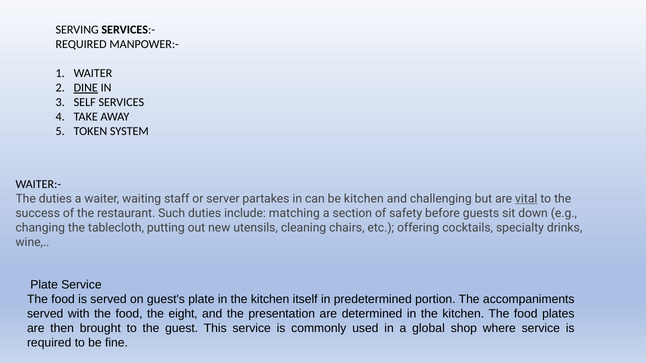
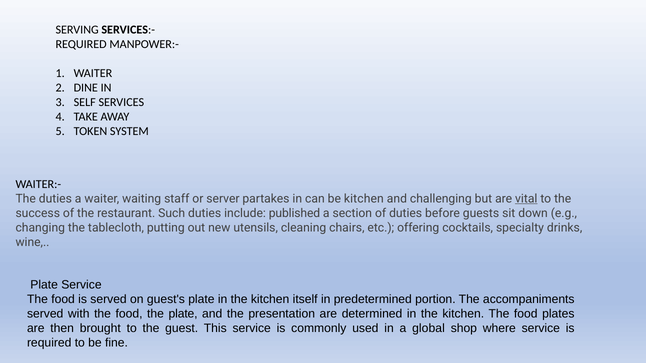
DINE underline: present -> none (86, 88)
matching: matching -> published (294, 213)
of safety: safety -> duties (406, 213)
the eight: eight -> plate (183, 314)
